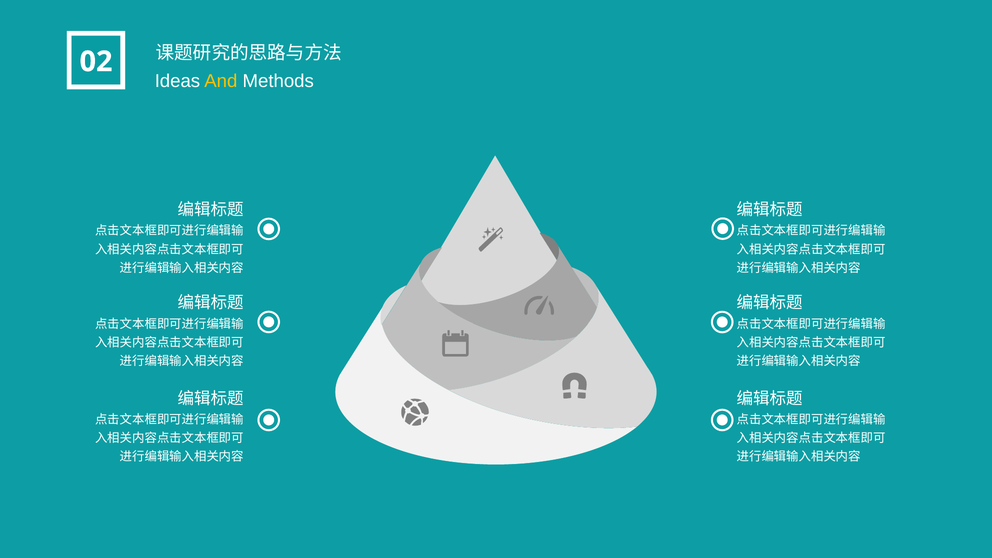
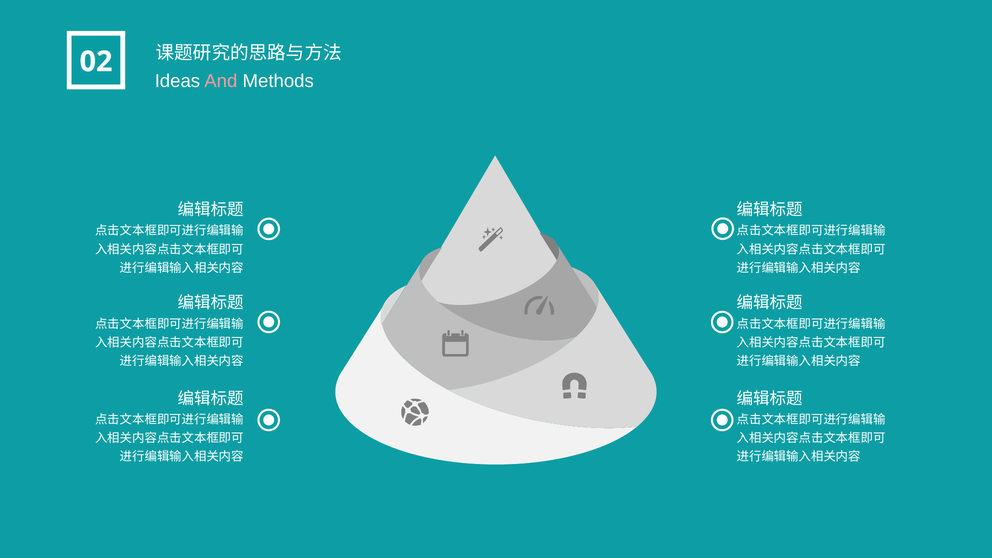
And colour: yellow -> pink (221, 81)
